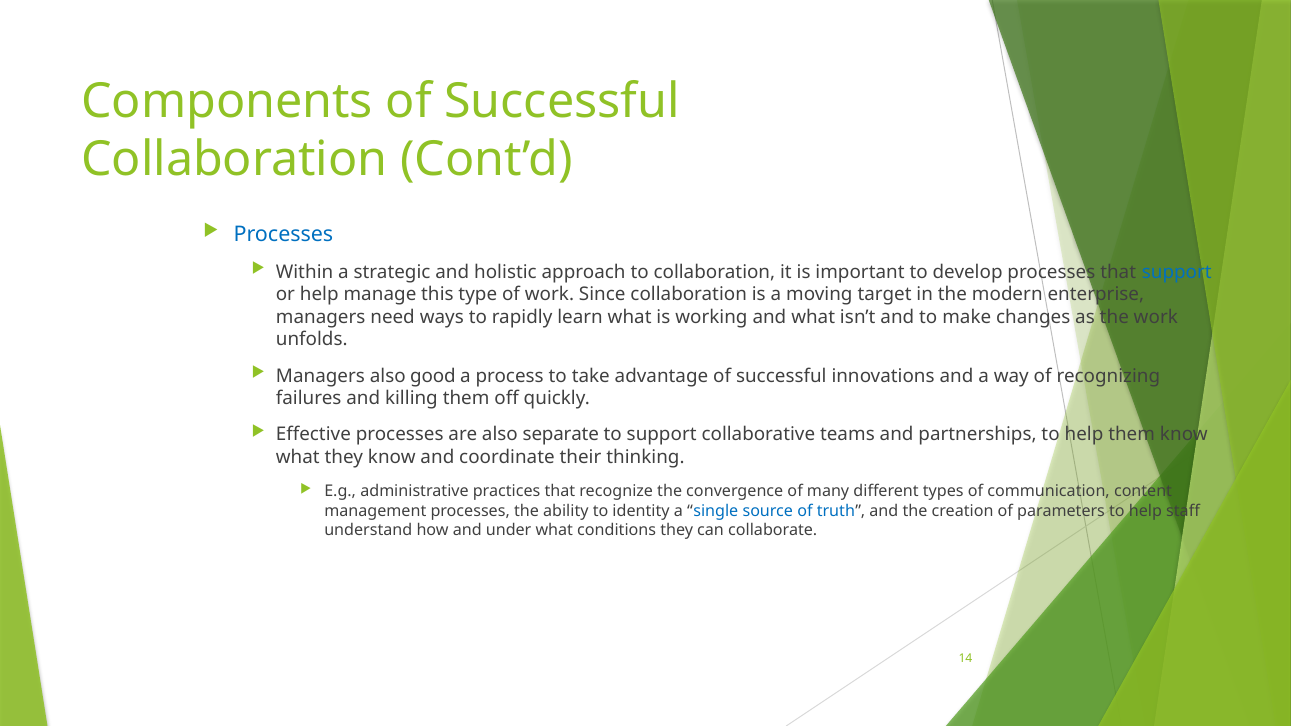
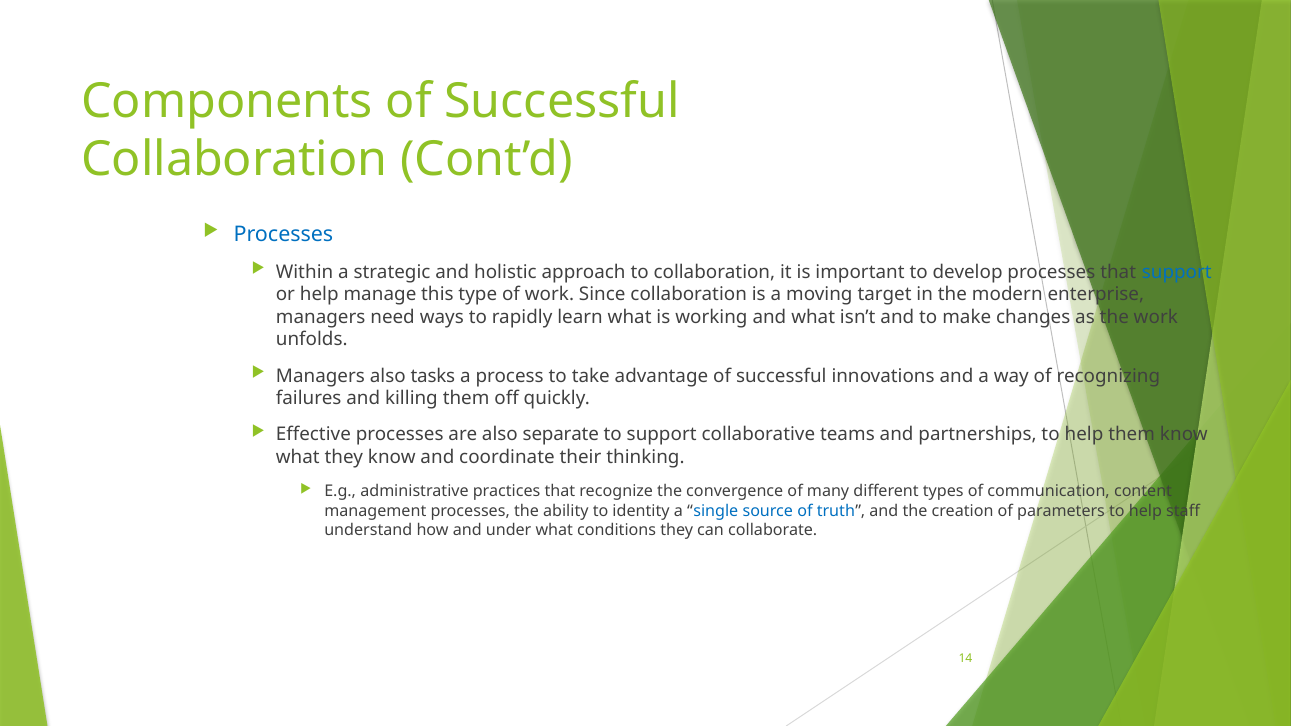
good: good -> tasks (433, 376)
